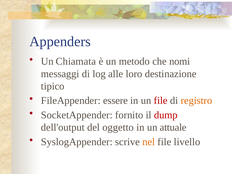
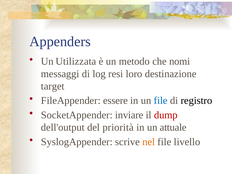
Chiamata: Chiamata -> Utilizzata (76, 61)
alle: alle -> resi (116, 74)
tipico: tipico -> target (53, 86)
file colour: red -> blue (161, 101)
registro colour: orange -> black (196, 101)
fornito: fornito -> inviare (129, 115)
oggetto: oggetto -> priorità (118, 127)
